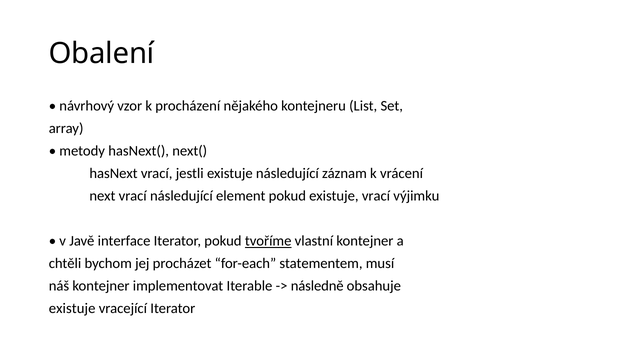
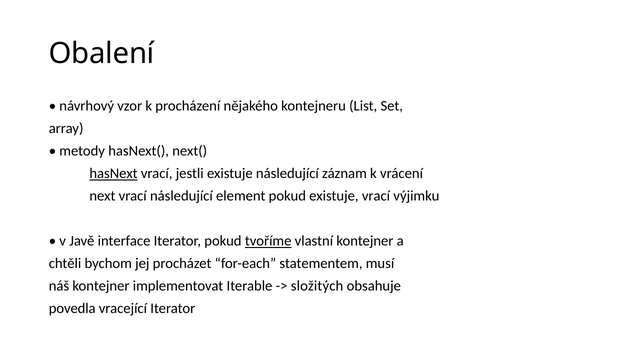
hasNext underline: none -> present (114, 174)
následně: následně -> složitých (317, 286)
existuje: existuje -> povedla (72, 309)
